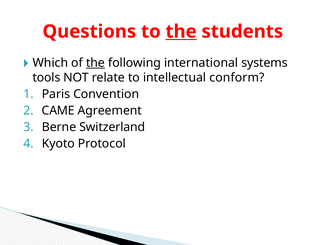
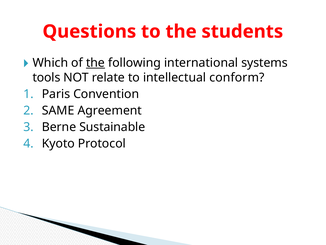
the underline: present -> none (181, 31)
CAME: CAME -> SAME (58, 110)
Switzerland: Switzerland -> Sustainable (112, 127)
